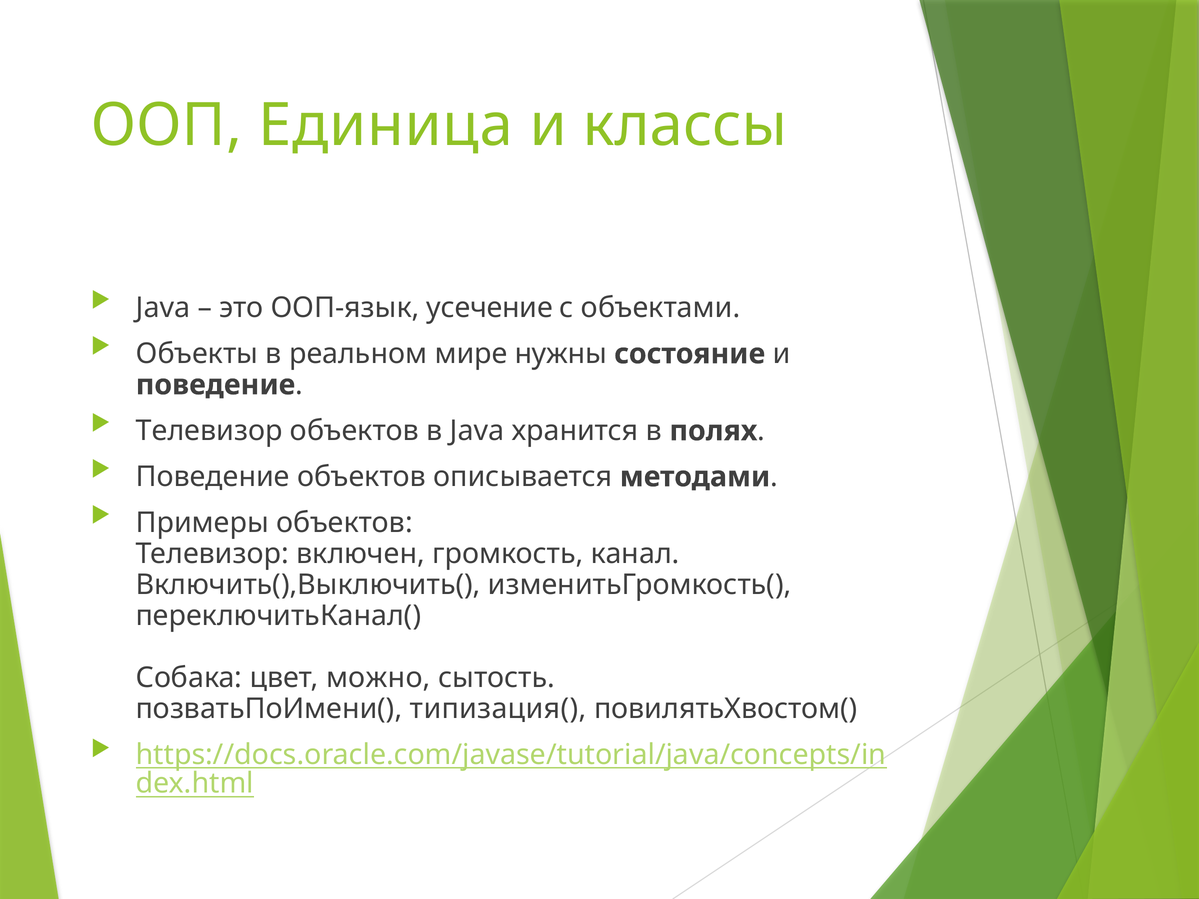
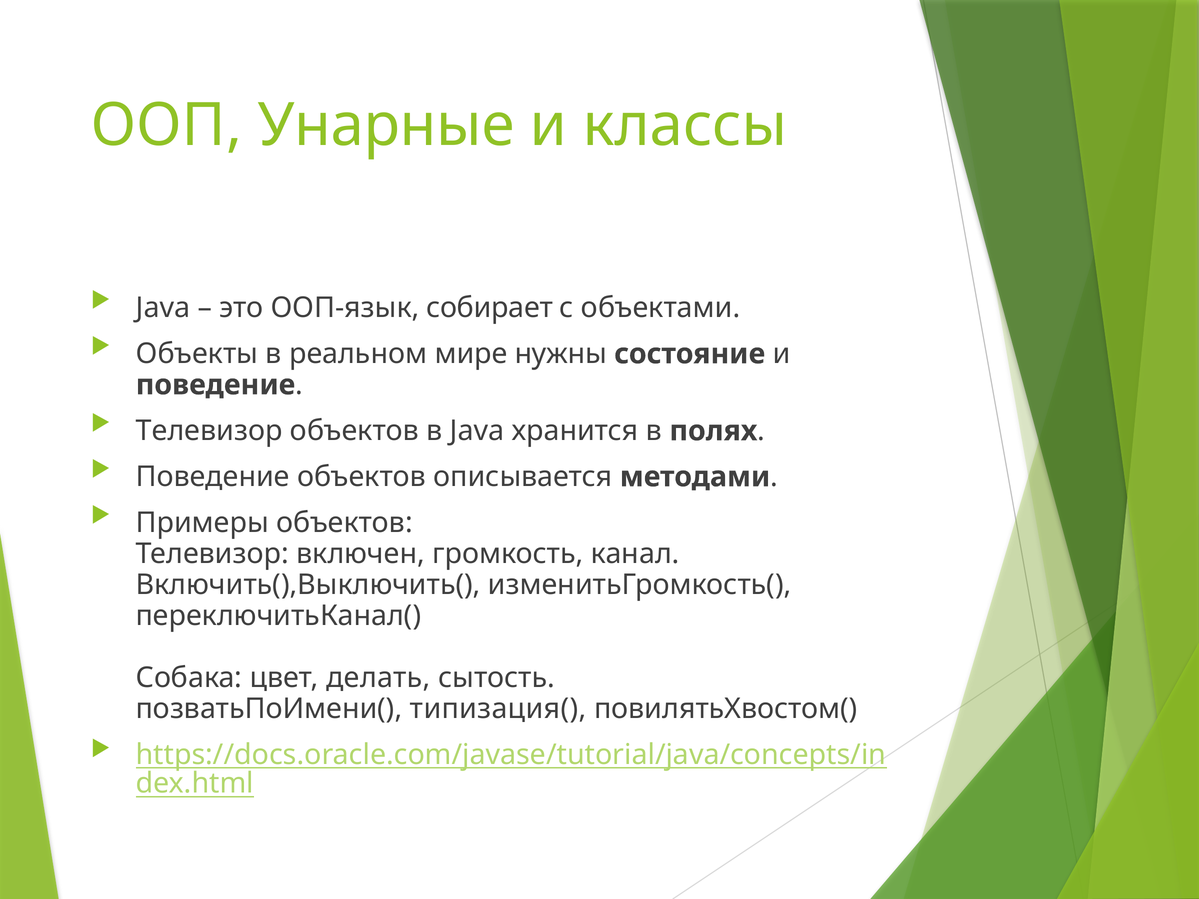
Единица: Единица -> Унарные (386, 126)
усечение: усечение -> собирает (490, 308)
можно: можно -> делать (378, 678)
